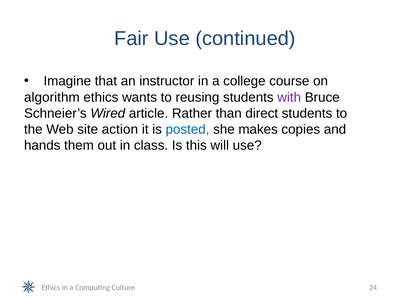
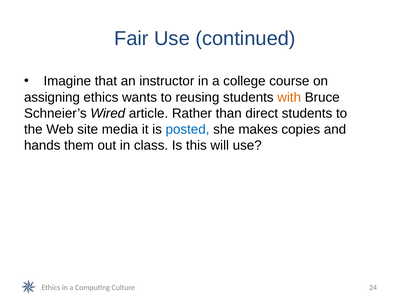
algorithm: algorithm -> assigning (52, 97)
with colour: purple -> orange (289, 97)
action: action -> media (120, 129)
